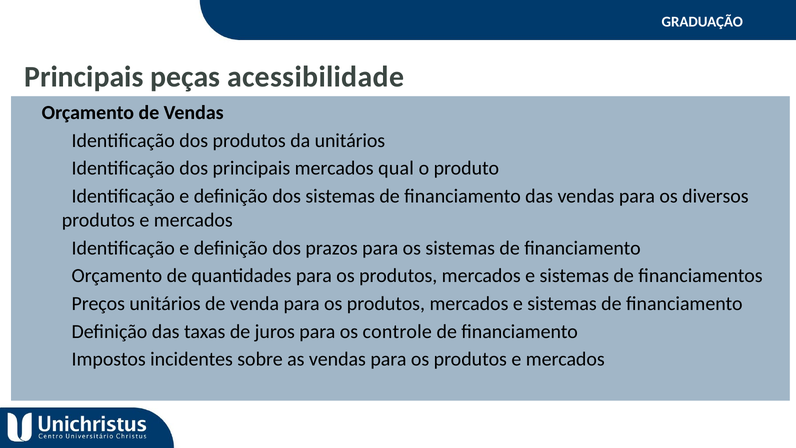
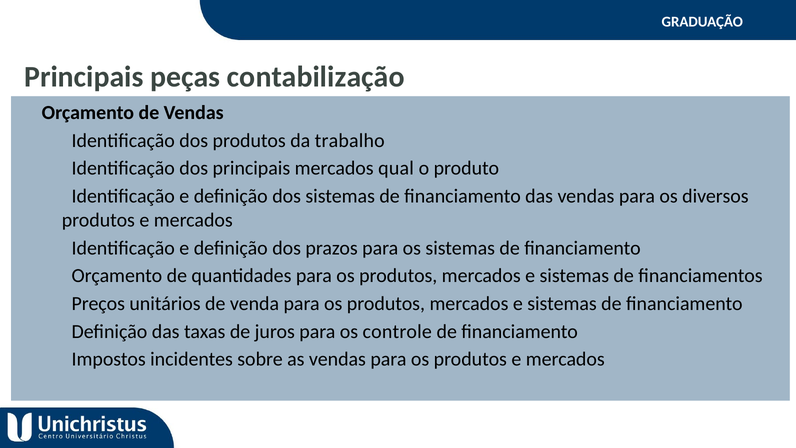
acessibilidade: acessibilidade -> contabilização (316, 77)
da unitários: unitários -> trabalho (350, 140)
